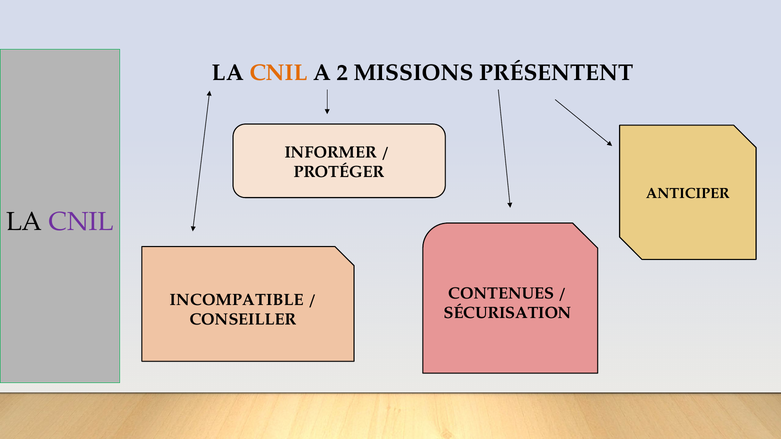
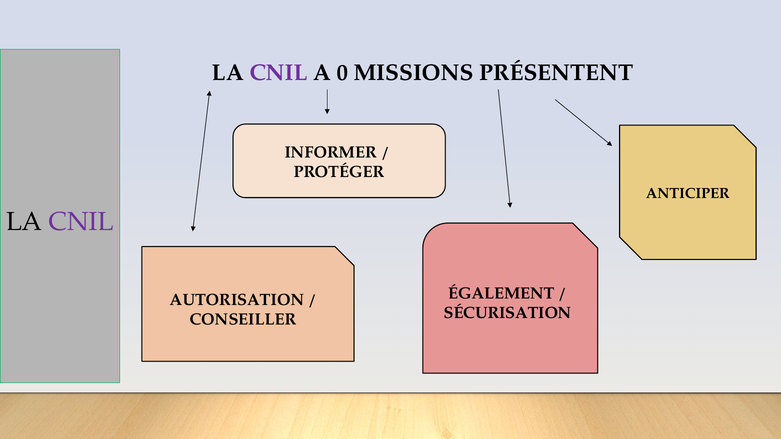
CNIL colour: orange -> purple (279, 73)
2: 2 -> 0 (342, 73)
CONTENUES: CONTENUES -> ÉGALEMENT (501, 293)
INCOMPATIBLE: INCOMPATIBLE -> AUTORISATION (237, 300)
